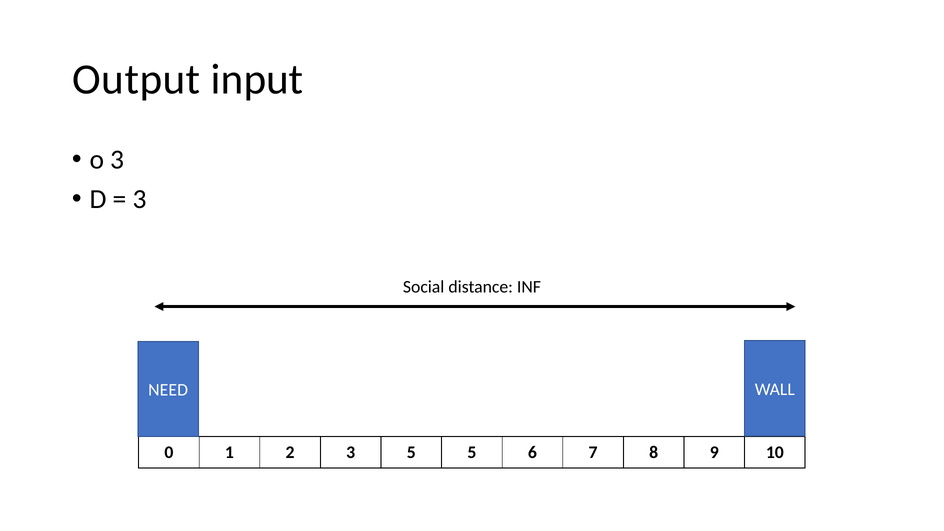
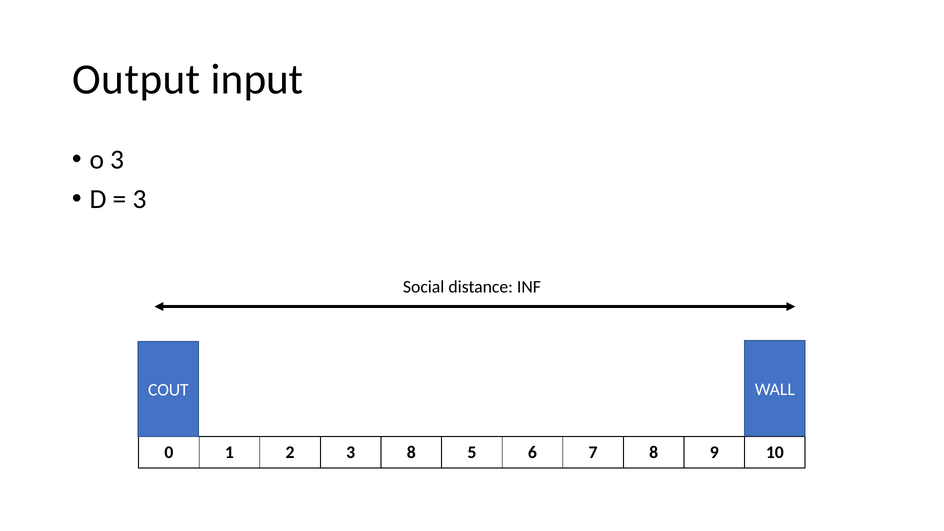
NEED: NEED -> COUT (168, 390)
3 5: 5 -> 8 (411, 452)
